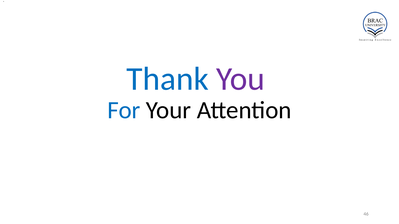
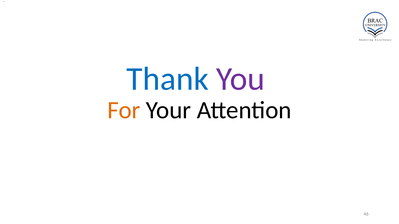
For colour: blue -> orange (124, 110)
